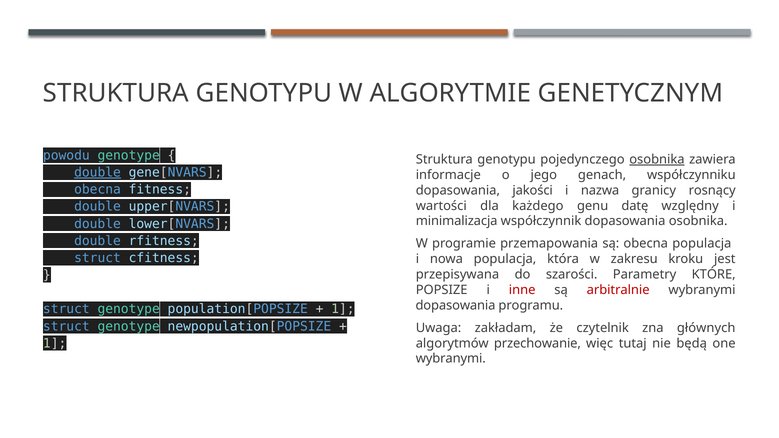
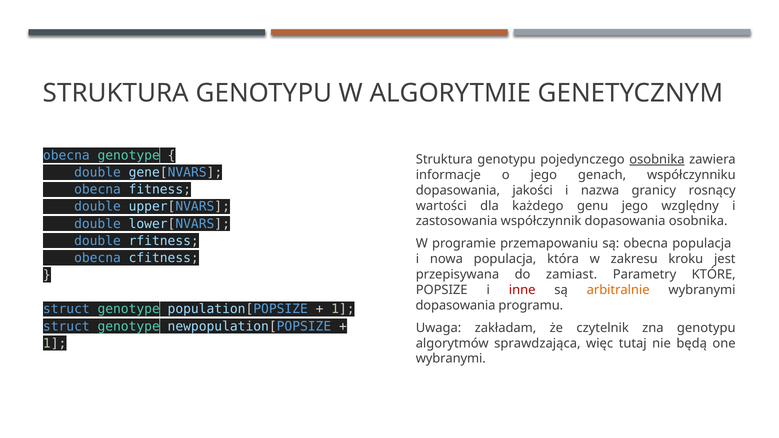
powodu: powodu -> obecna (66, 155)
double underline: present -> none (98, 173)
genu datę: datę -> jego (635, 206)
minimalizacja: minimalizacja -> zastosowania (457, 221)
przemapowania: przemapowania -> przemapowaniu (549, 244)
struct: struct -> obecna (98, 258)
szarości: szarości -> zamiast (572, 275)
arbitralnie colour: red -> orange (618, 290)
zna głównych: głównych -> genotypu (706, 328)
przechowanie: przechowanie -> sprawdzająca (537, 343)
